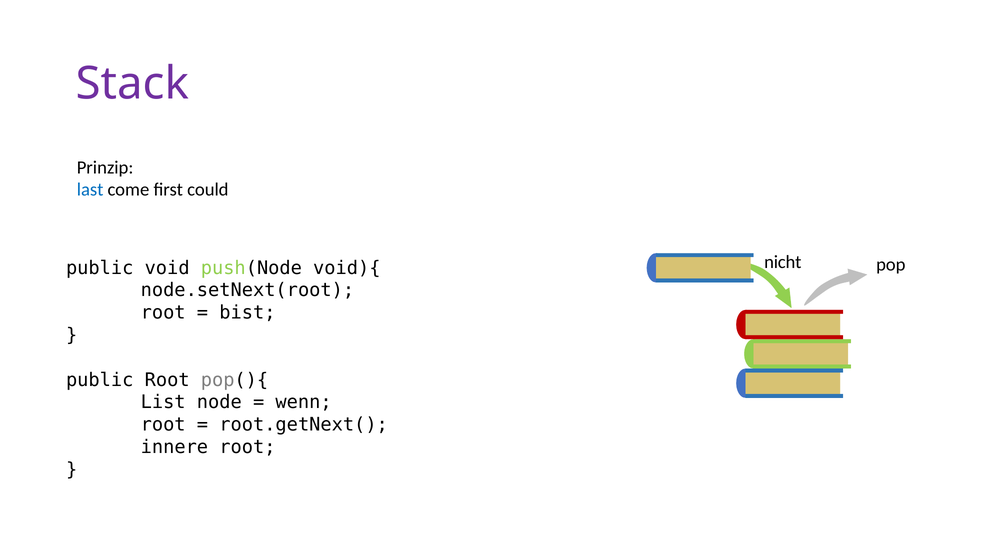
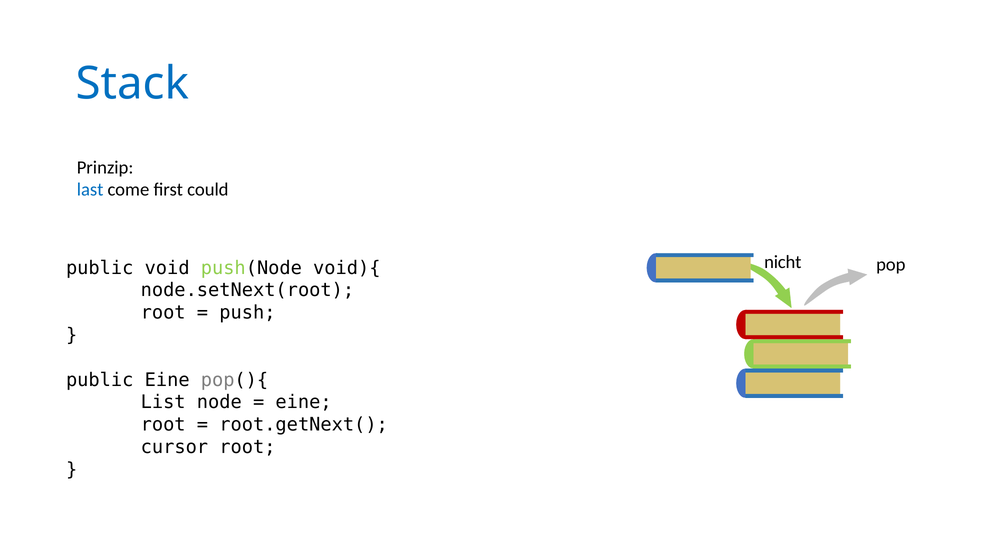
Stack colour: purple -> blue (133, 84)
bist: bist -> push (247, 313)
public Root: Root -> Eine (167, 380)
wenn: wenn -> eine (304, 402)
innere: innere -> cursor (174, 447)
